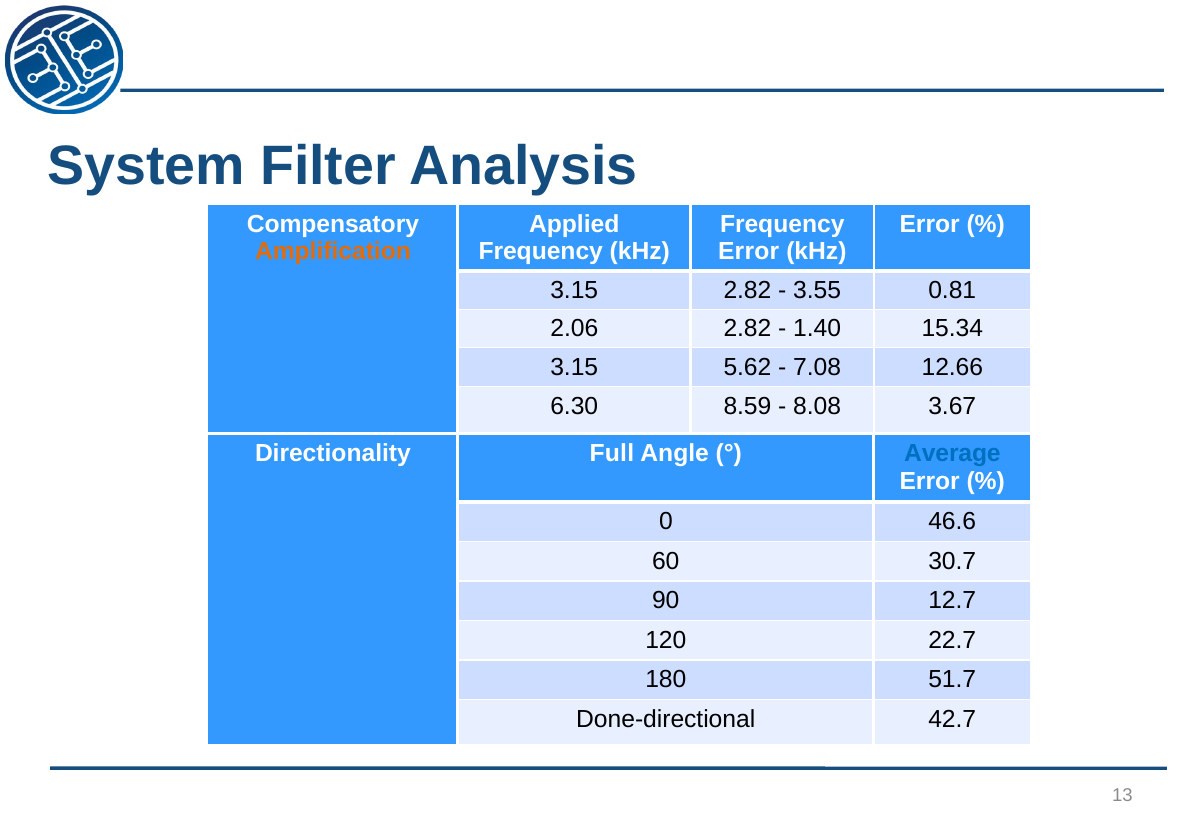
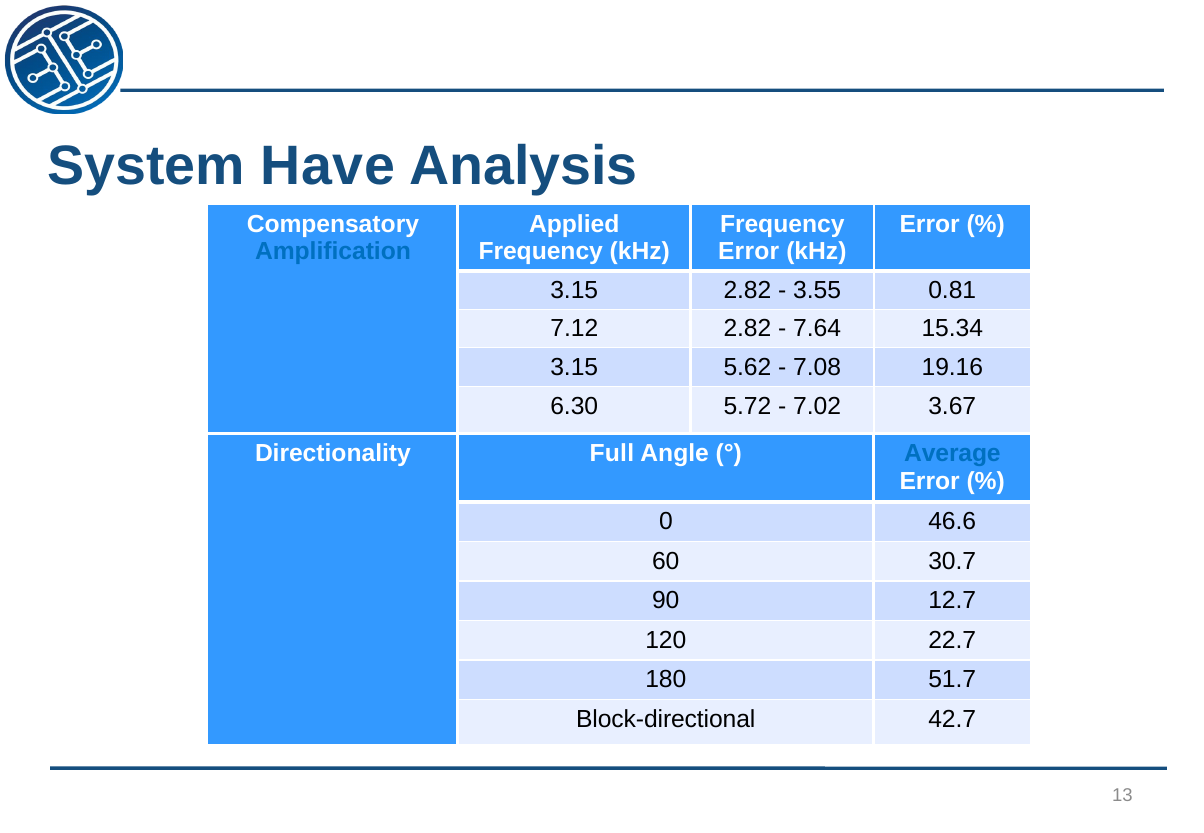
Filter: Filter -> Have (328, 166)
Amplification colour: orange -> blue (333, 252)
2.06: 2.06 -> 7.12 (574, 329)
1.40: 1.40 -> 7.64 (817, 329)
12.66: 12.66 -> 19.16 (952, 368)
8.59: 8.59 -> 5.72 (747, 406)
8.08: 8.08 -> 7.02 (817, 406)
Done-directional: Done-directional -> Block-directional (666, 719)
